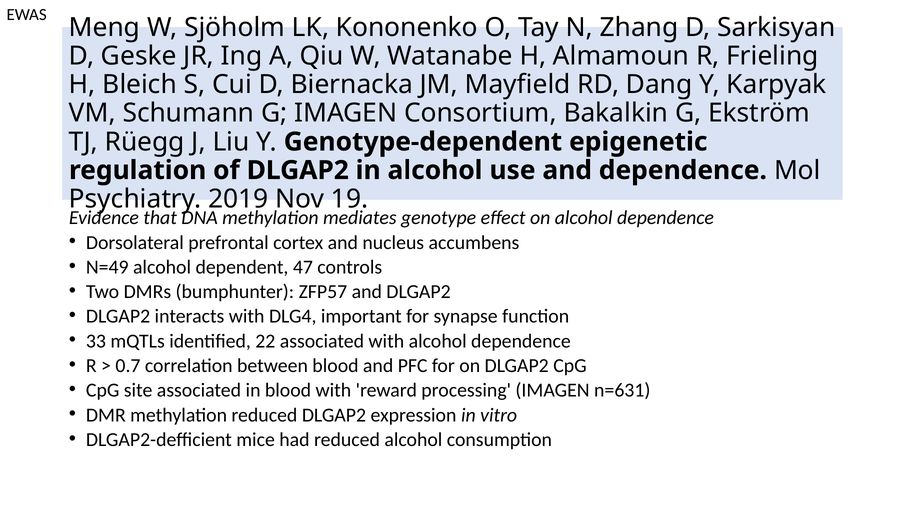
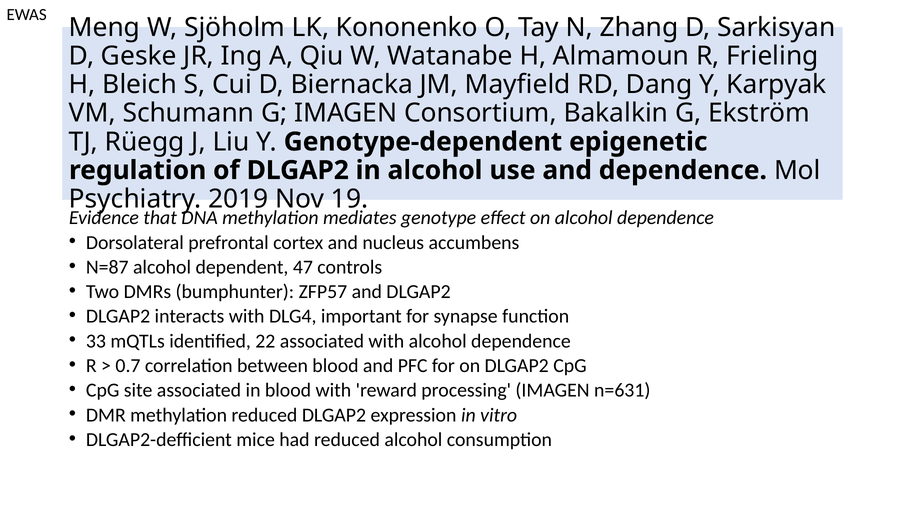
N=49: N=49 -> N=87 (107, 267)
